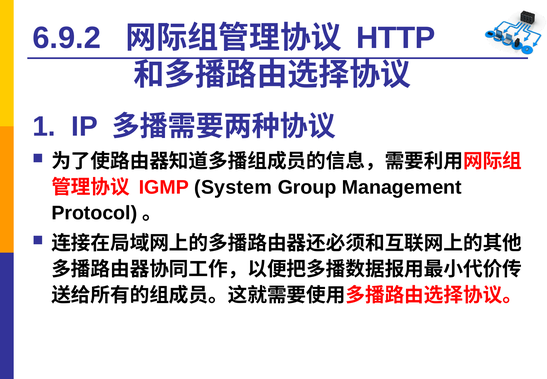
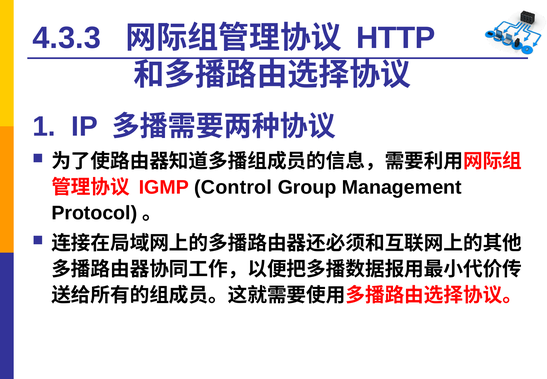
6.9.2: 6.9.2 -> 4.3.3 (67, 38)
System: System -> Control (233, 187)
